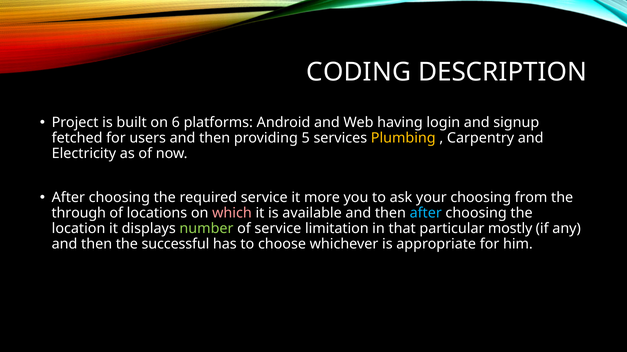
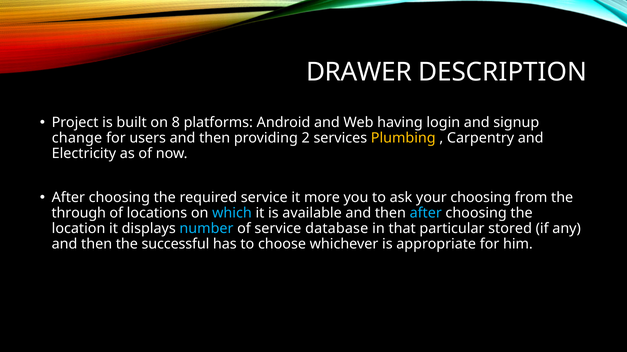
CODING: CODING -> DRAWER (359, 72)
6: 6 -> 8 (176, 123)
fetched: fetched -> change (77, 138)
5: 5 -> 2 (306, 138)
which colour: pink -> light blue (232, 213)
number colour: light green -> light blue (206, 229)
limitation: limitation -> database (337, 229)
mostly: mostly -> stored (510, 229)
